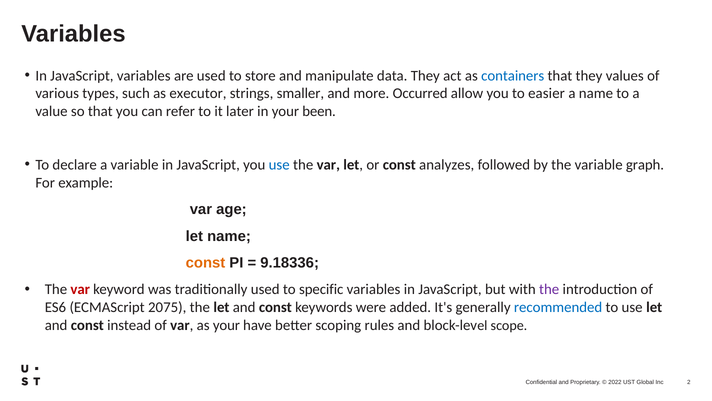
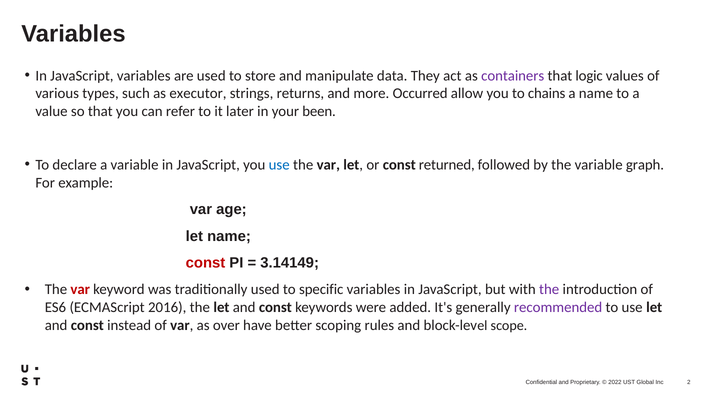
containers colour: blue -> purple (513, 76)
that they: they -> logic (589, 76)
smaller: smaller -> returns (300, 93)
easier: easier -> chains (547, 93)
analyzes: analyzes -> returned (447, 165)
const colour: orange -> red (205, 263)
9.18336: 9.18336 -> 3.14149 (290, 263)
2075: 2075 -> 2016 (167, 307)
recommended colour: blue -> purple (558, 307)
as your: your -> over (226, 325)
